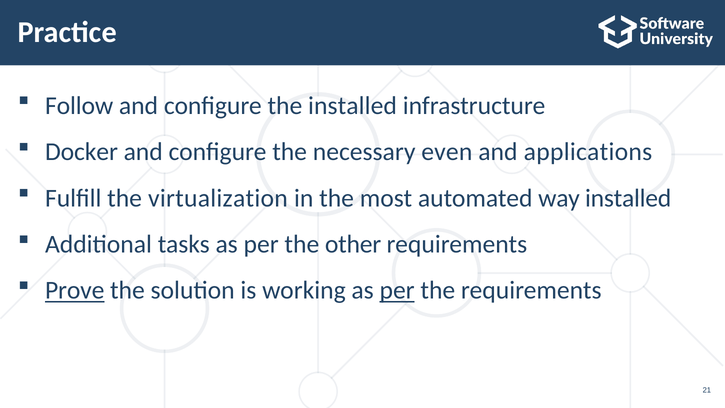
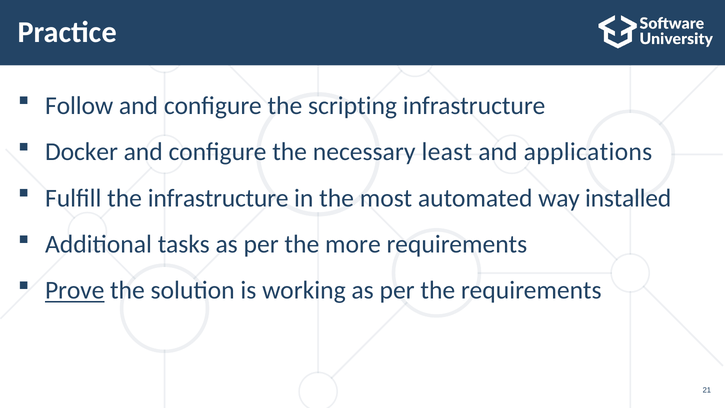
the installed: installed -> scripting (353, 106)
even: even -> least (447, 152)
the virtualization: virtualization -> infrastructure (218, 198)
other: other -> more (353, 244)
per underline: present -> none (397, 290)
